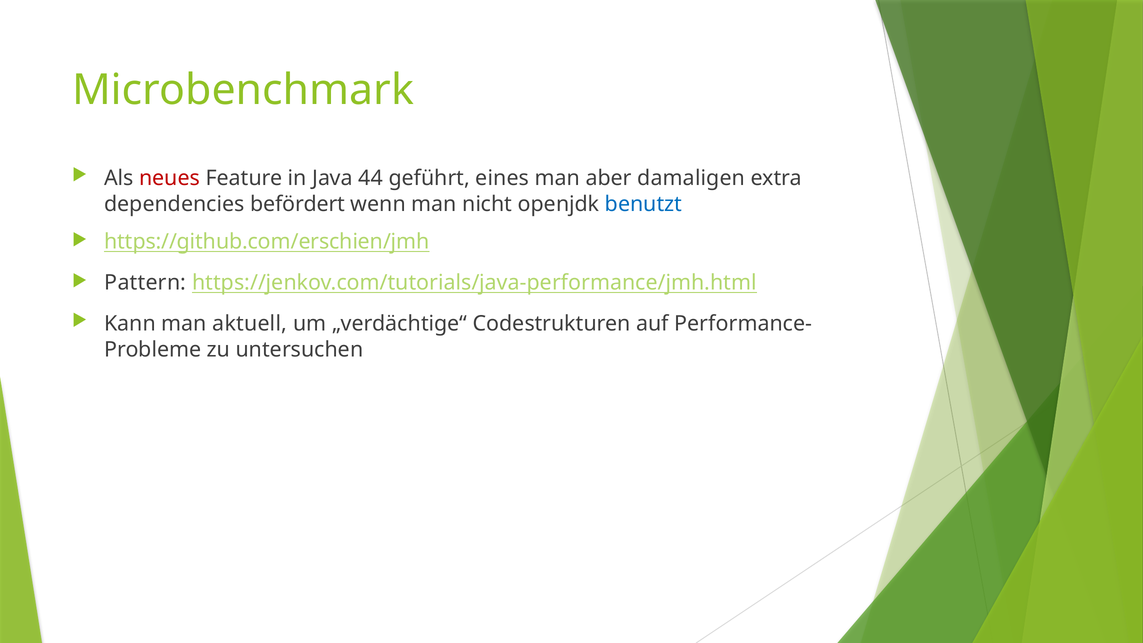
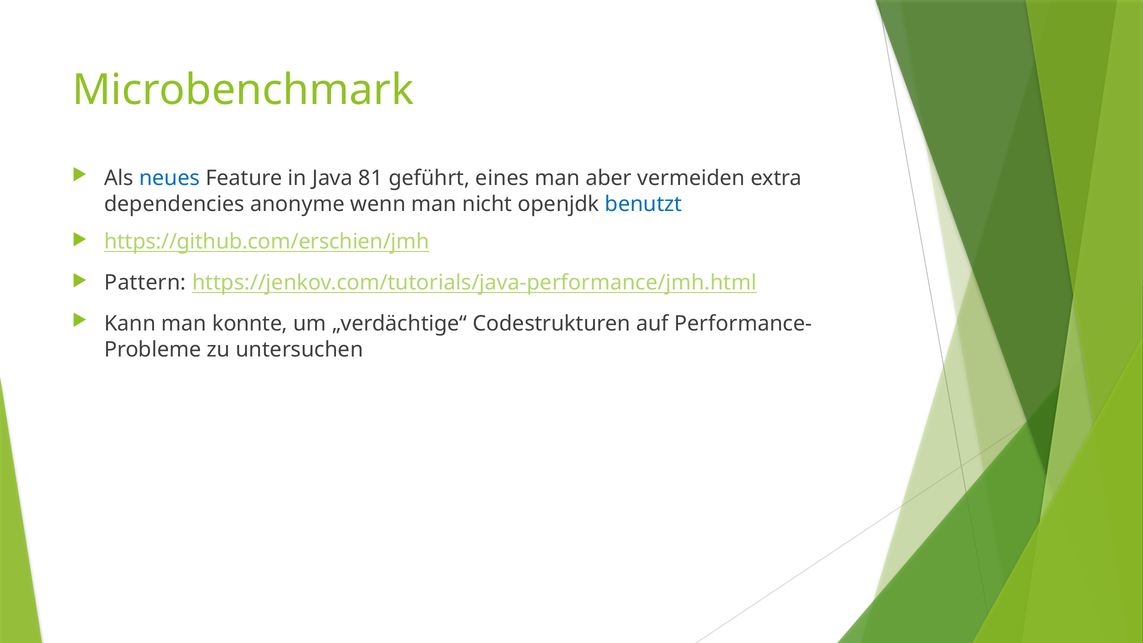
neues colour: red -> blue (170, 178)
44: 44 -> 81 (371, 178)
damaligen: damaligen -> vermeiden (691, 178)
befördert: befördert -> anonyme (297, 204)
aktuell: aktuell -> konnte (250, 324)
